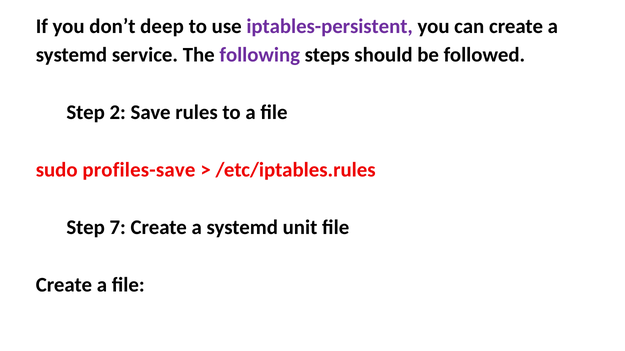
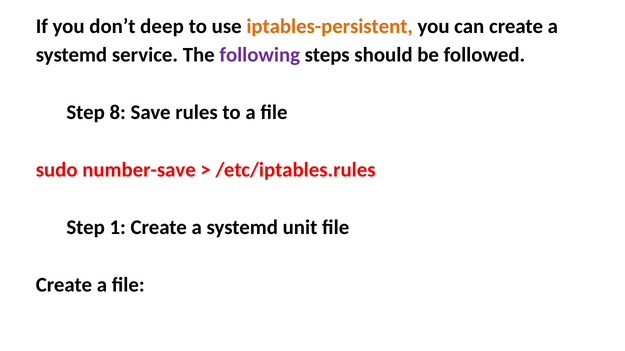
iptables-persistent colour: purple -> orange (330, 26)
2: 2 -> 8 (118, 113)
profiles-save: profiles-save -> number-save (139, 170)
7: 7 -> 1 (118, 228)
